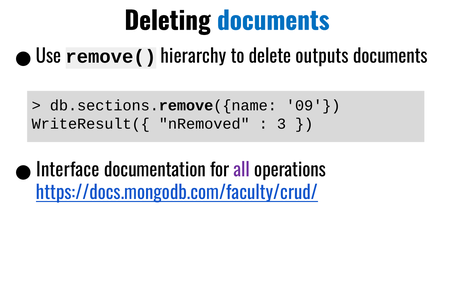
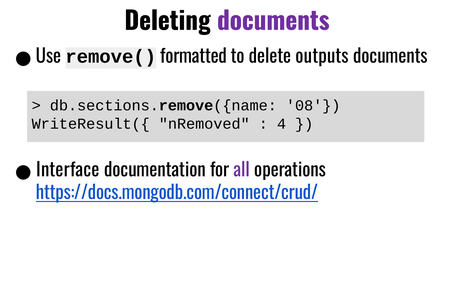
documents colour: blue -> purple (273, 22)
hierarchy: hierarchy -> formatted (194, 57)
09: 09 -> 08 (313, 105)
3: 3 -> 4 (281, 124)
https://docs.mongodb.com/faculty/crud/: https://docs.mongodb.com/faculty/crud/ -> https://docs.mongodb.com/connect/crud/ (177, 193)
